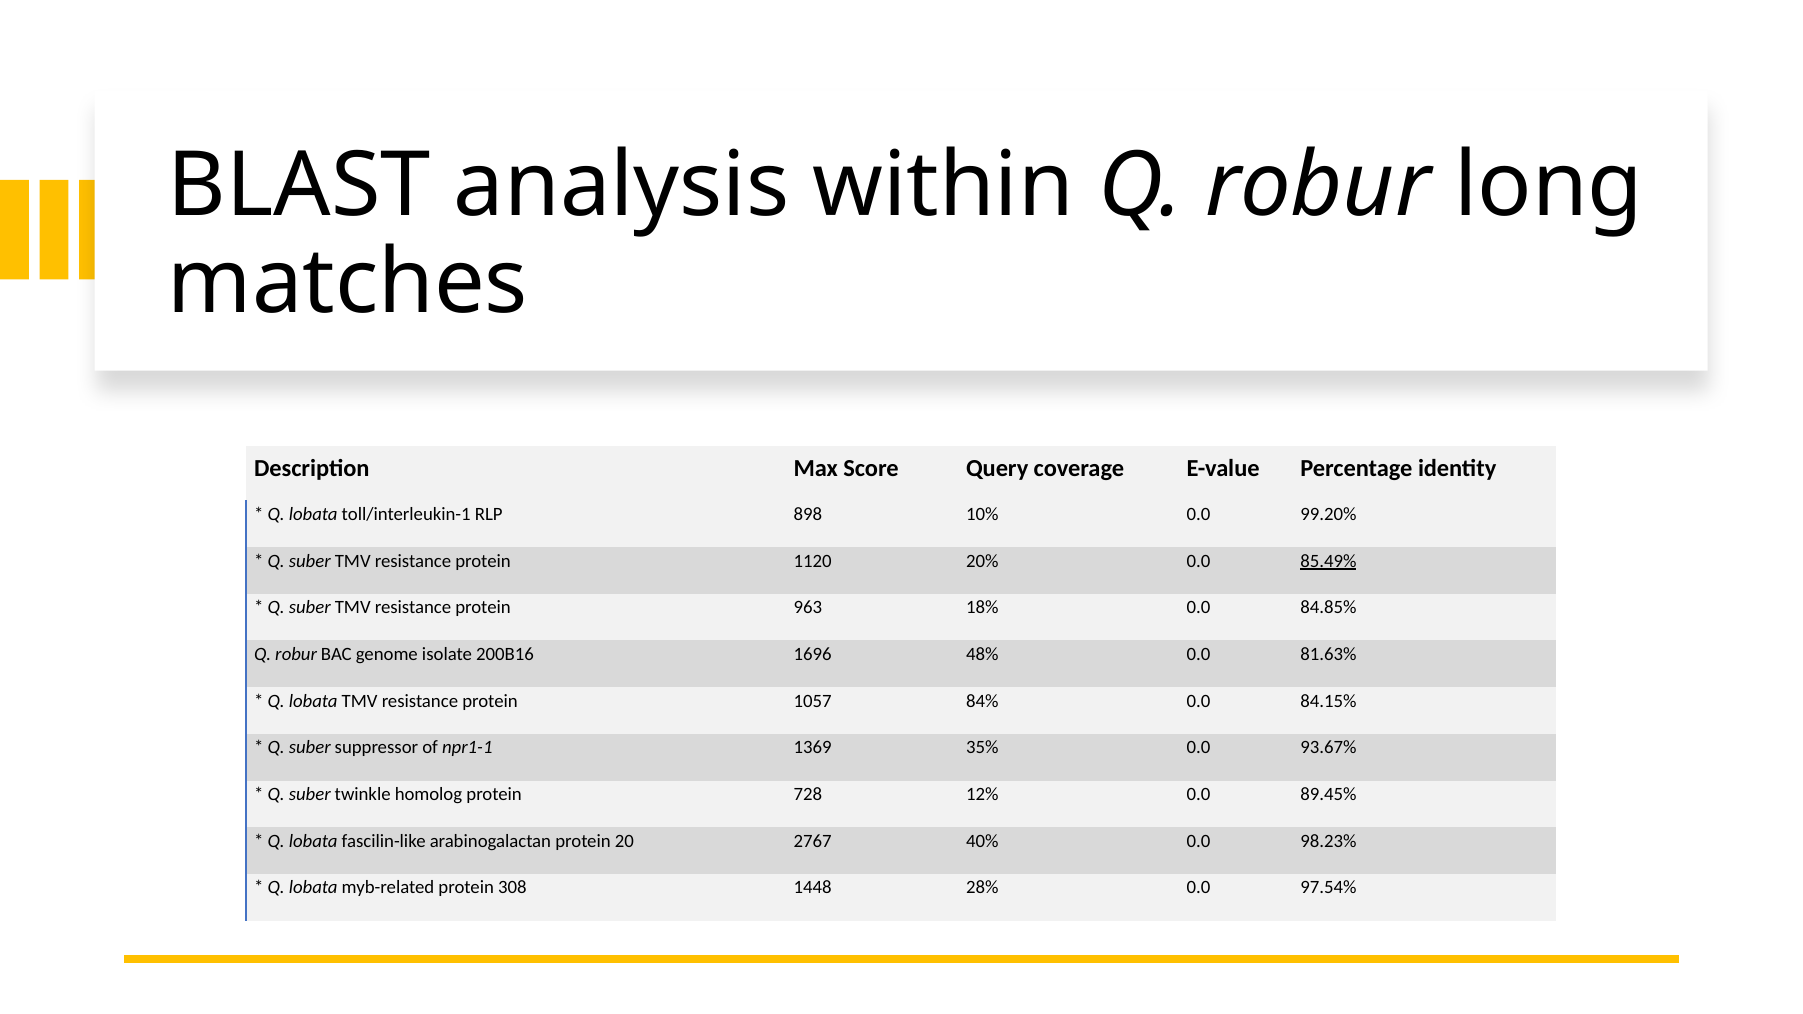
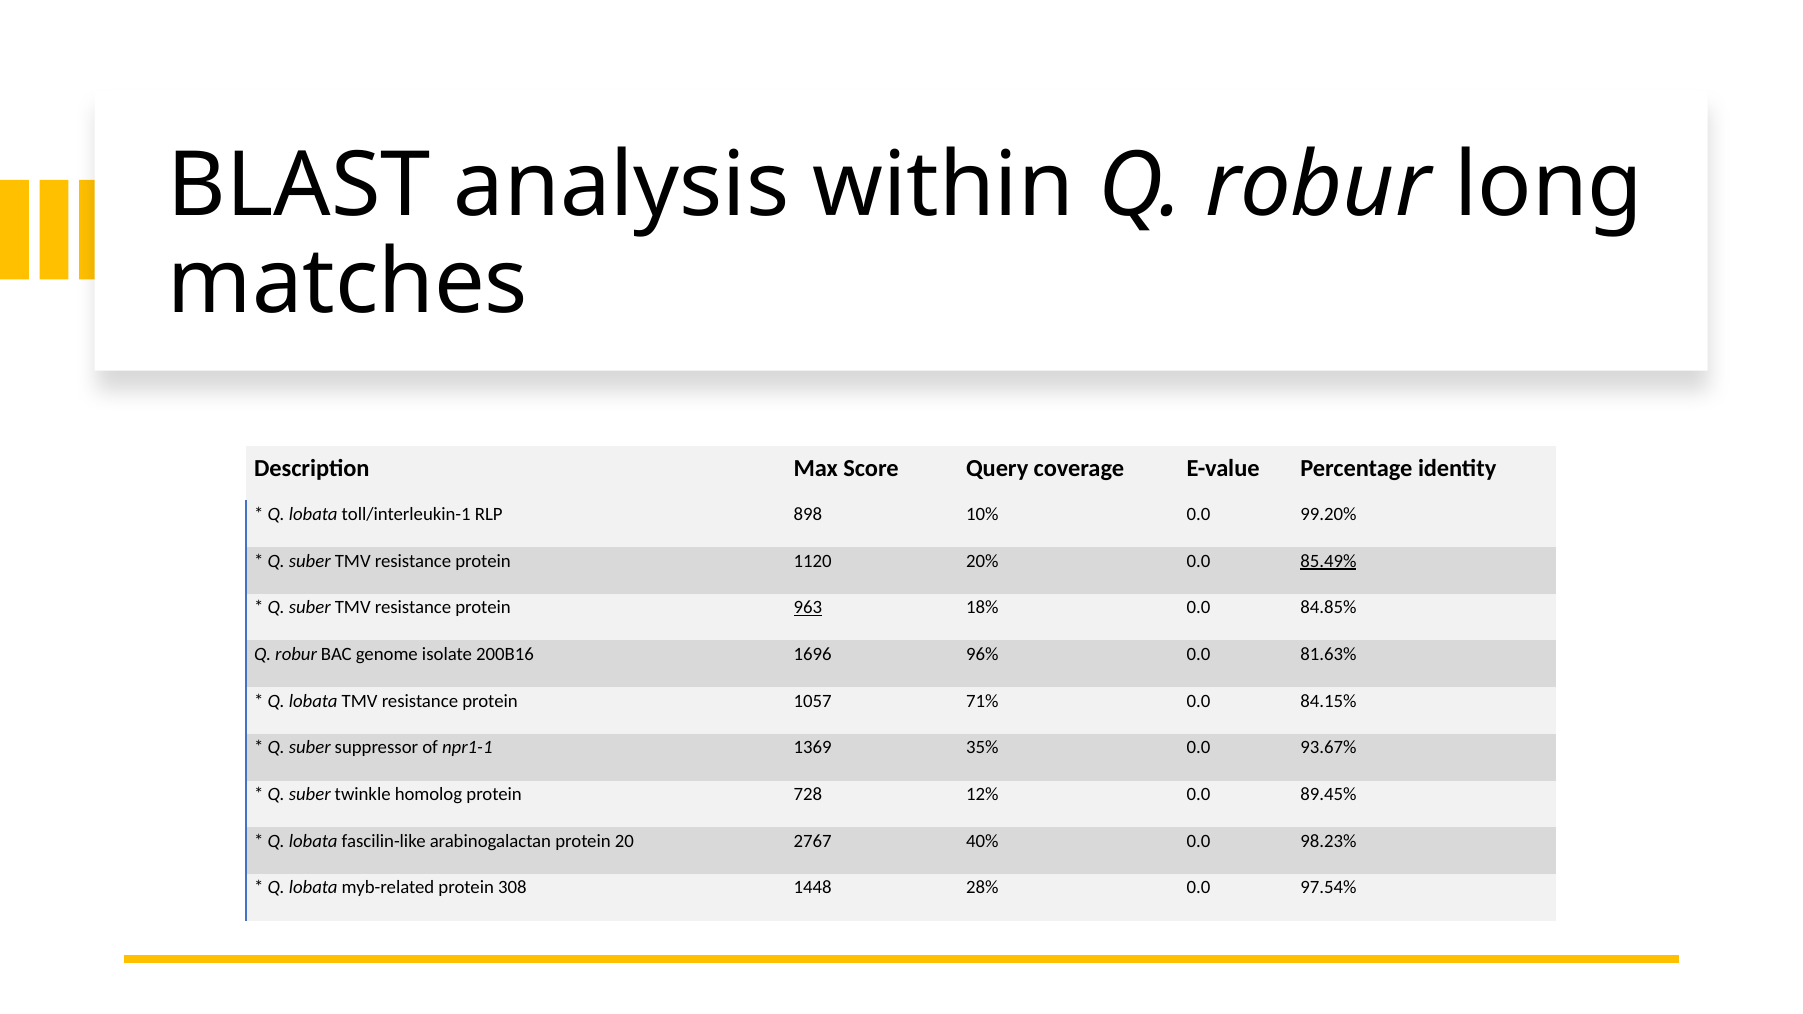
963 underline: none -> present (808, 608)
48%: 48% -> 96% (982, 654)
84%: 84% -> 71% (982, 701)
